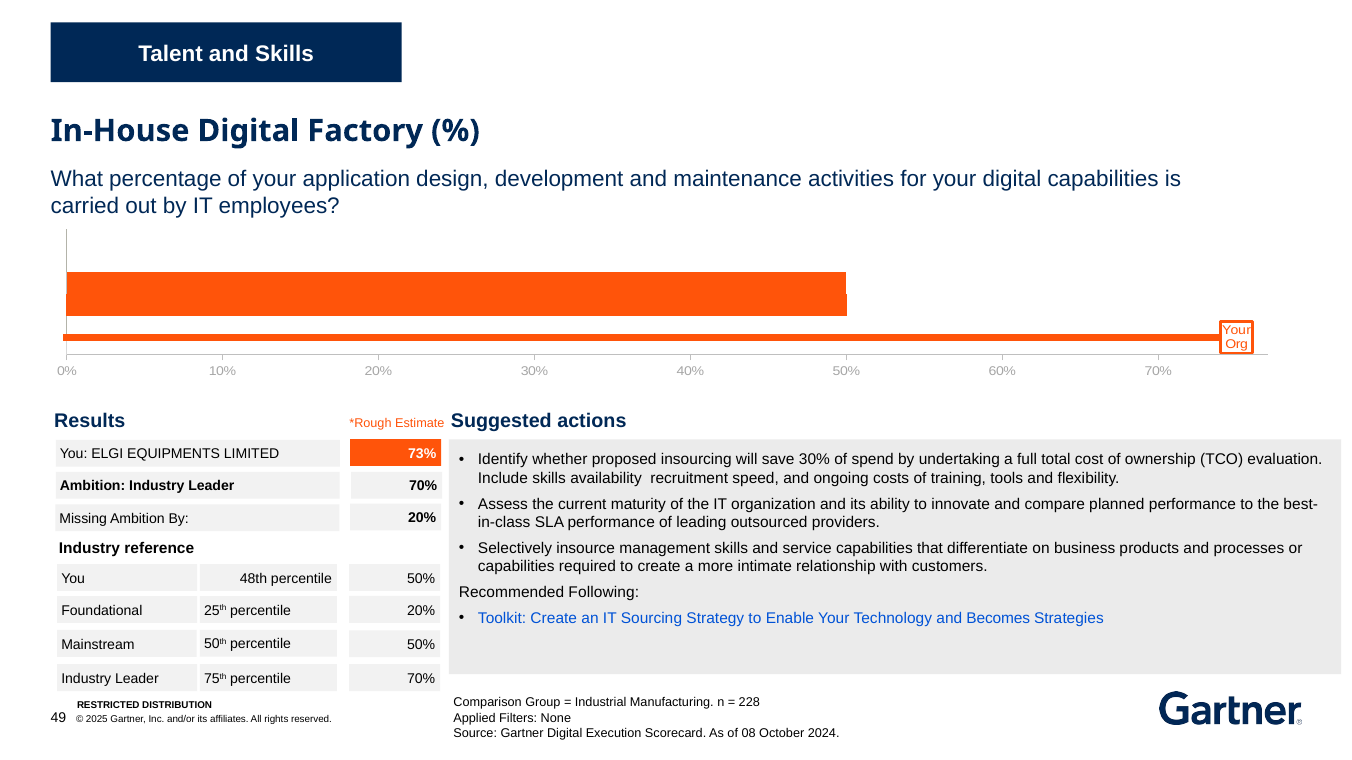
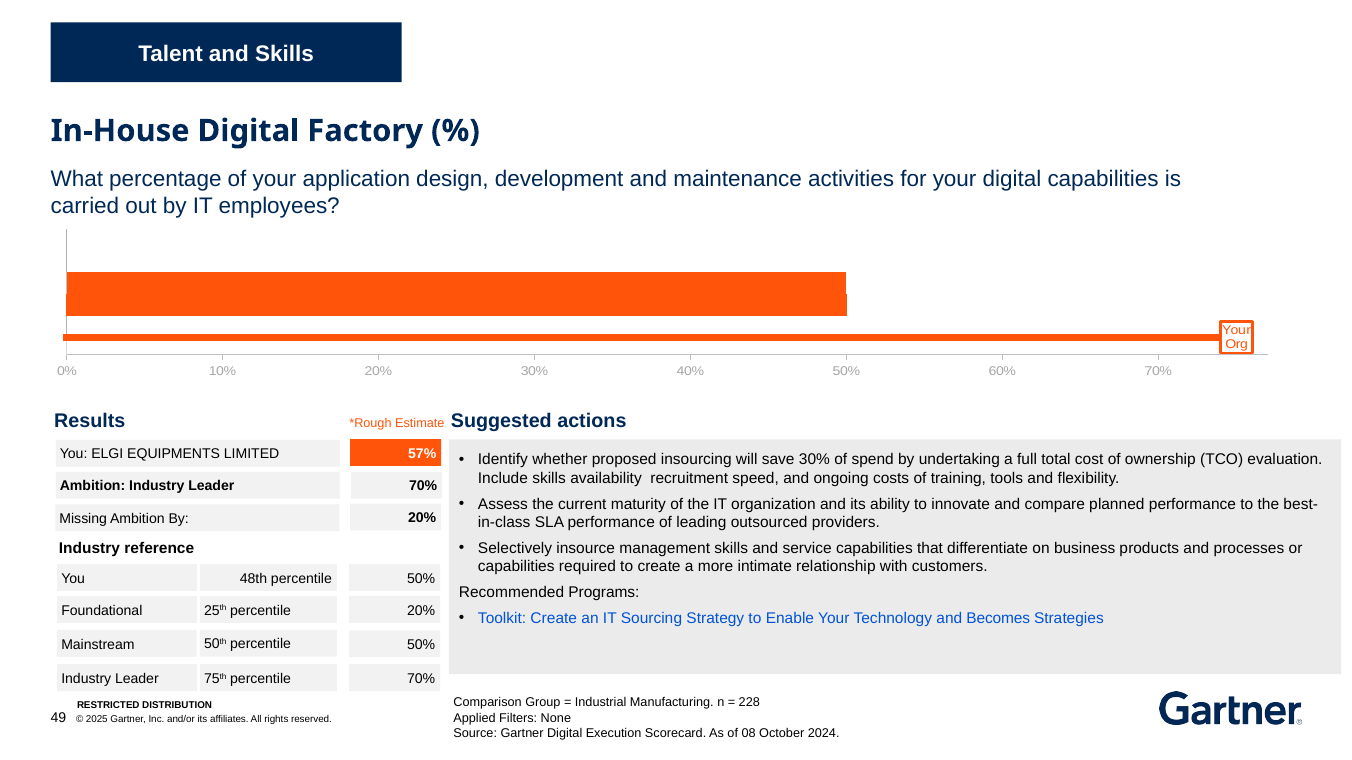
73%: 73% -> 57% (422, 454)
Following: Following -> Programs (604, 593)
